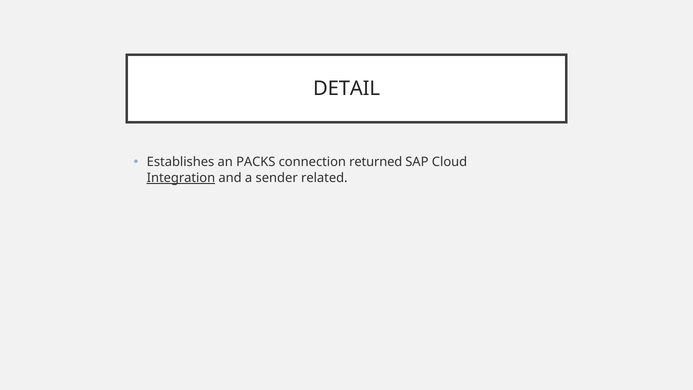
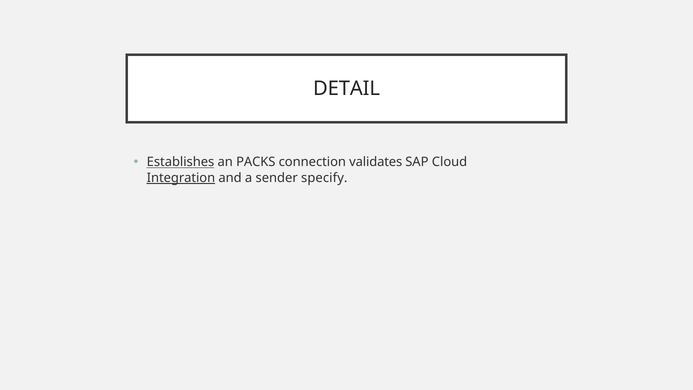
Establishes underline: none -> present (181, 162)
returned: returned -> validates (376, 162)
related: related -> specify (324, 178)
